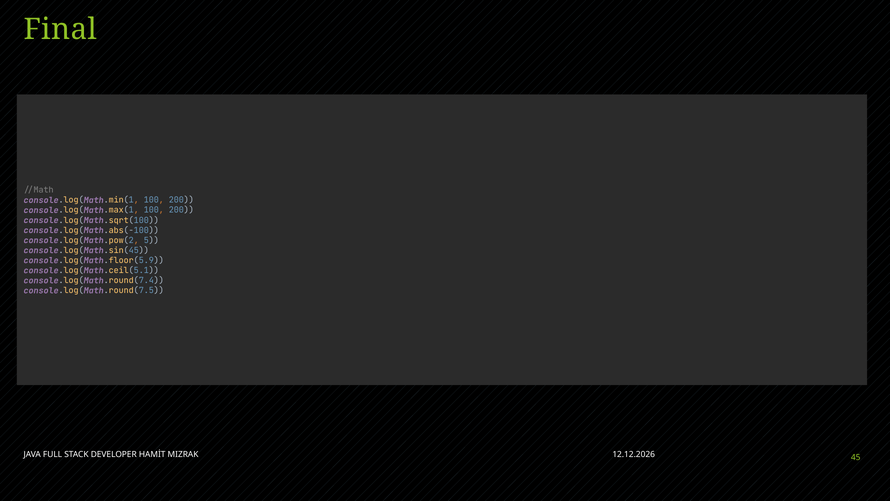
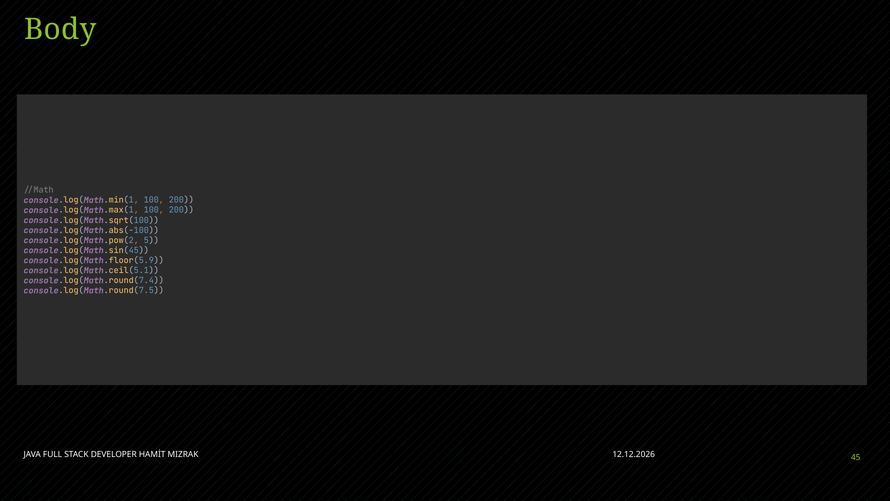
Final: Final -> Body (60, 29)
